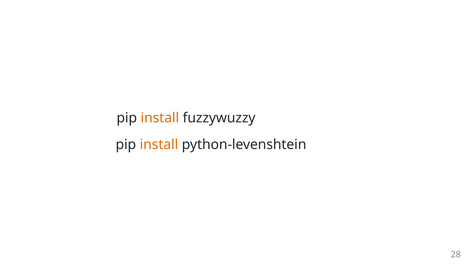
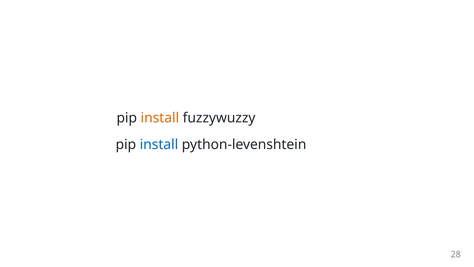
install colour: orange -> blue (159, 144)
